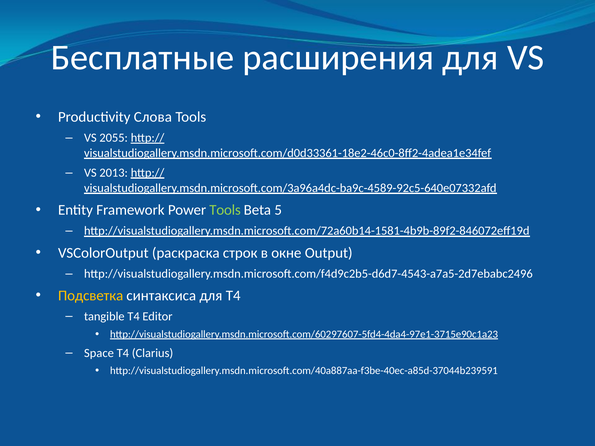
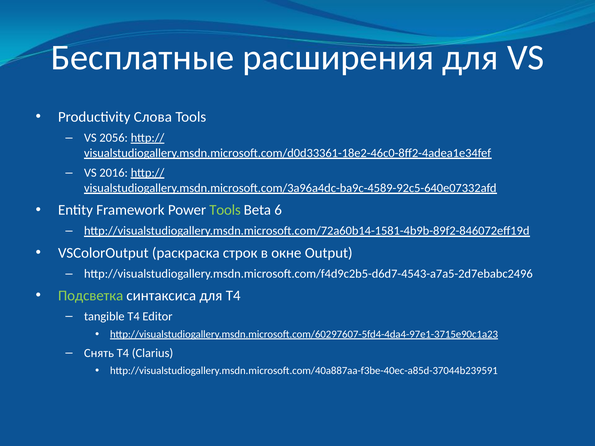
2055: 2055 -> 2056 (114, 138)
2013: 2013 -> 2016 (114, 173)
5: 5 -> 6 (278, 210)
Подсветка colour: yellow -> light green (91, 296)
Space: Space -> Снять (99, 353)
